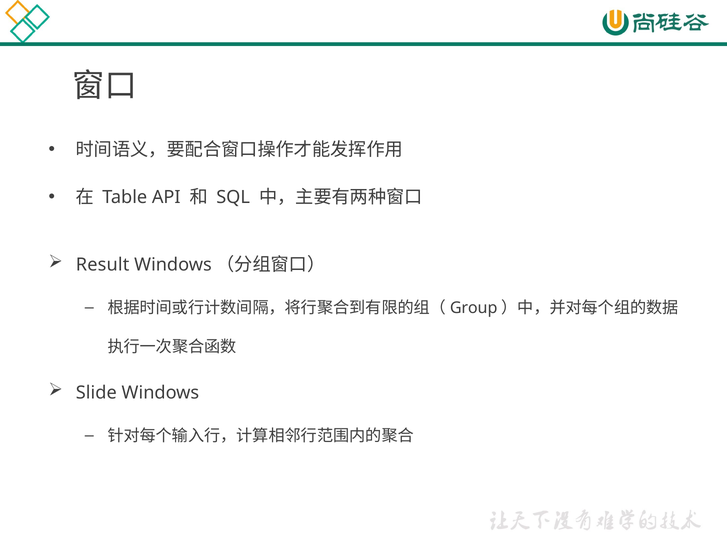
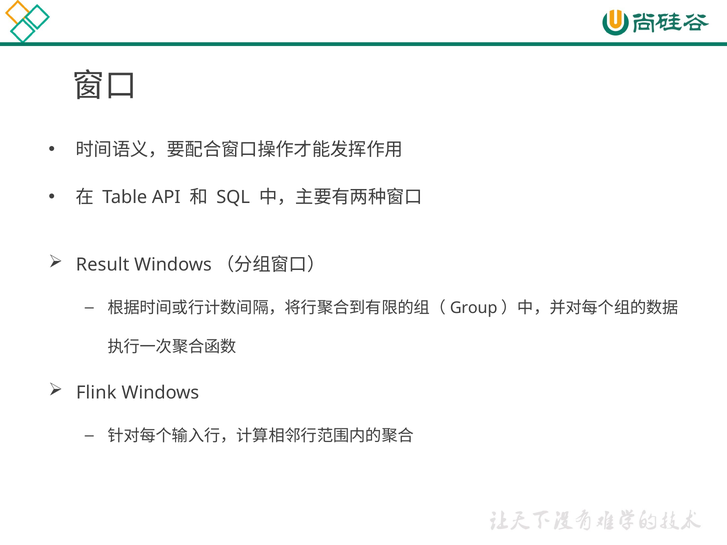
Slide: Slide -> Flink (96, 393)
